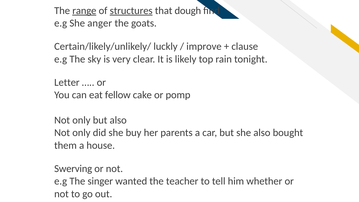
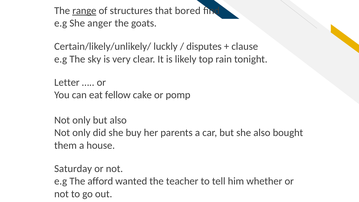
structures underline: present -> none (131, 11)
dough: dough -> bored (188, 11)
improve: improve -> disputes (204, 46)
Swerving: Swerving -> Saturday (73, 169)
singer: singer -> afford (100, 181)
